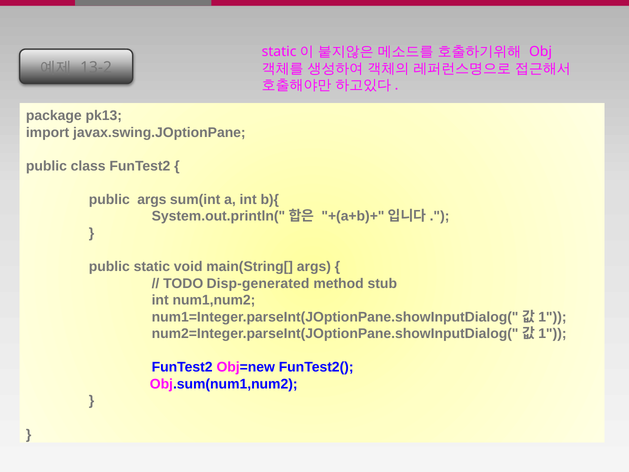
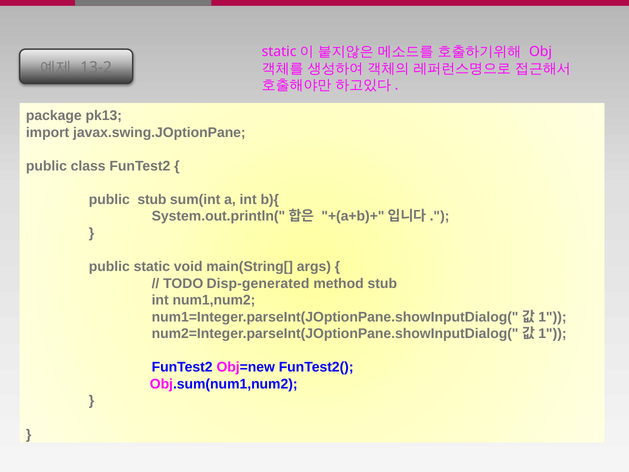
public args: args -> stub (152, 199)
